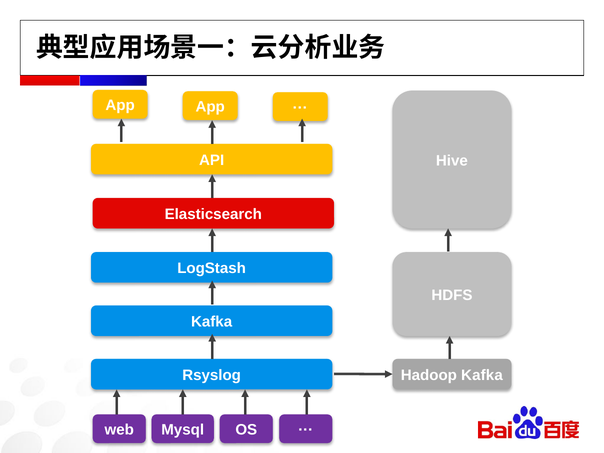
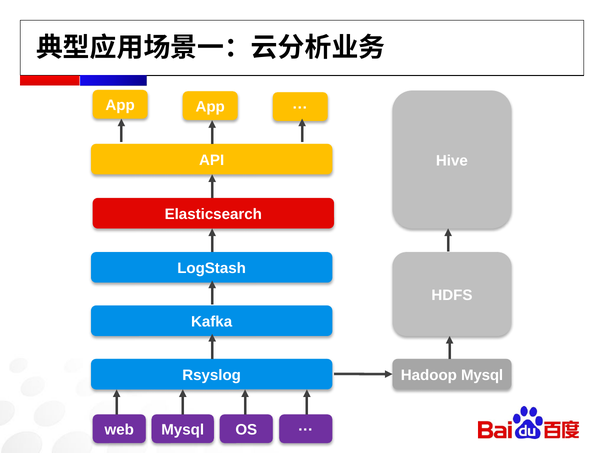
Hadoop Kafka: Kafka -> Mysql (482, 375)
